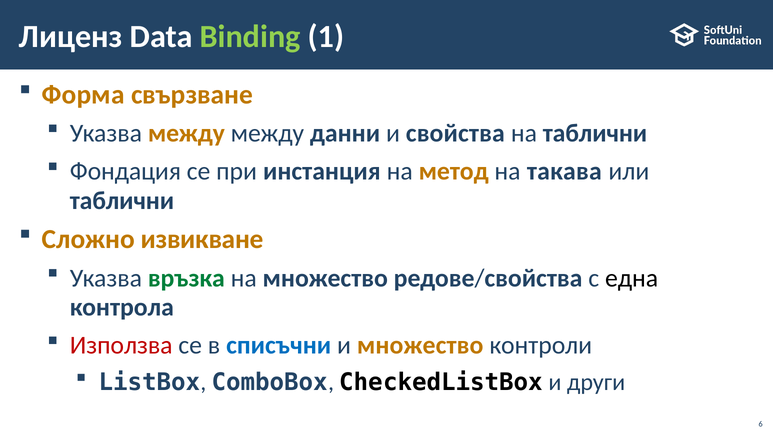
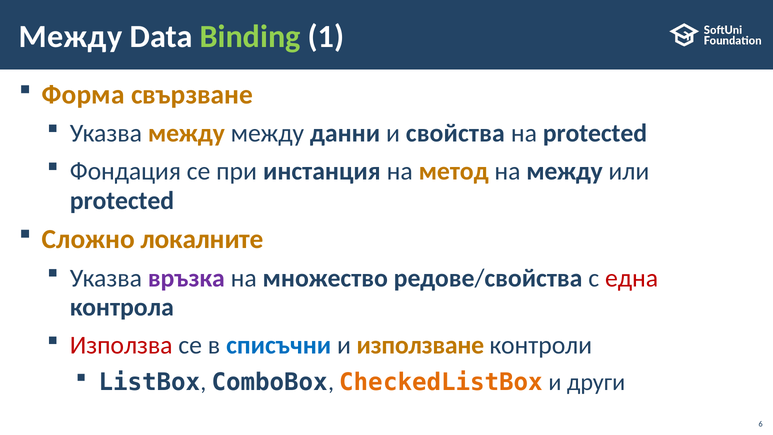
Лиценз: Лиценз -> Между (71, 37)
на таблични: таблични -> protected (595, 133)
на такава: такава -> между (565, 171)
таблични: таблични -> protected (122, 200)
извикване: извикване -> локалните (202, 239)
връзка colour: green -> purple (186, 278)
една colour: black -> red (632, 278)
и множество: множество -> използване (420, 345)
CheckedListBox colour: black -> orange (441, 382)
